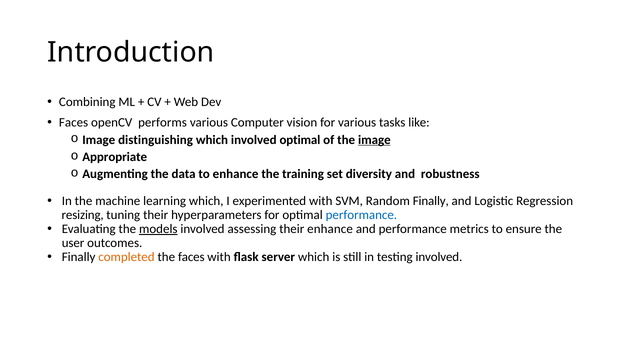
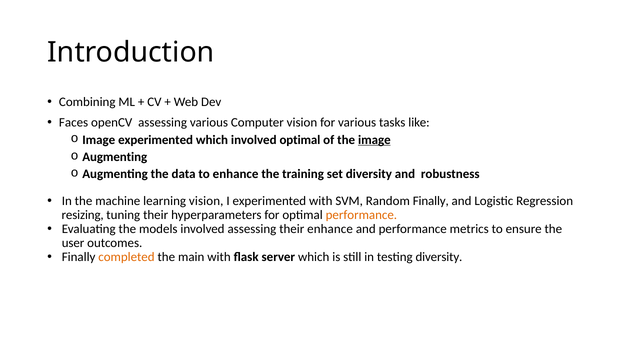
openCV performs: performs -> assessing (163, 123)
Image distinguishing: distinguishing -> experimented (156, 140)
Appropriate: Appropriate -> Augmenting (115, 157)
learning which: which -> vision (206, 201)
performance colour: blue -> orange (361, 215)
models underline: present -> none (158, 229)
the faces: faces -> main (191, 257)
testing involved: involved -> diversity (439, 257)
